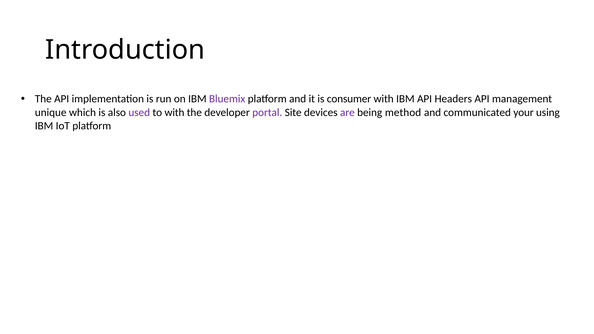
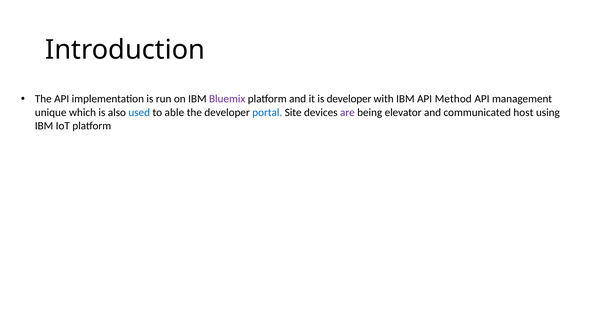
is consumer: consumer -> developer (349, 99)
Headers: Headers -> Method (453, 99)
used colour: purple -> blue (139, 112)
to with: with -> able (174, 112)
portal colour: purple -> blue (267, 112)
method: method -> elevator (403, 112)
your: your -> host (523, 112)
